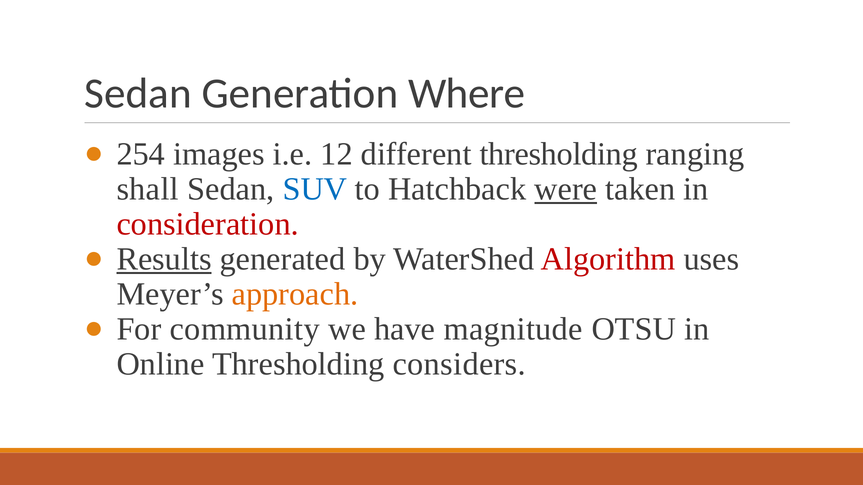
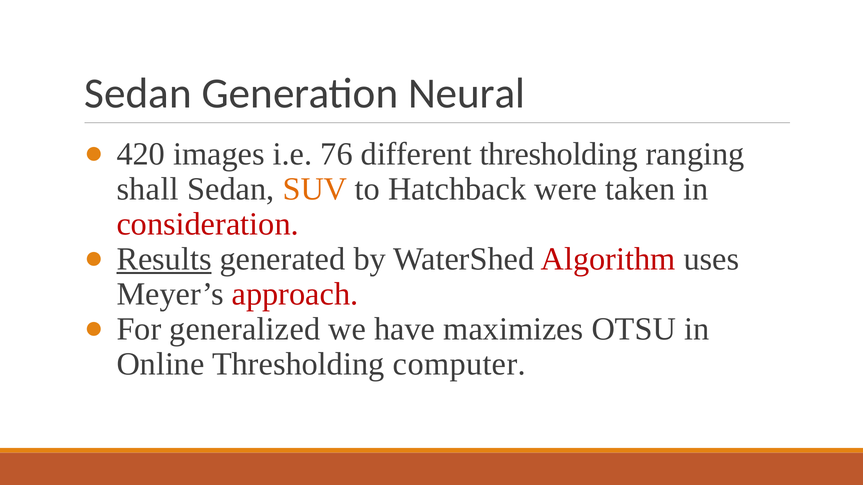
Where: Where -> Neural (467, 93)
254: 254 -> 420 (141, 154)
12: 12 -> 76 (337, 154)
SUV colour: blue -> orange (315, 189)
were underline: present -> none (566, 189)
approach colour: orange -> red (295, 294)
community: community -> generalized (245, 329)
magnitude: magnitude -> maximizes (513, 329)
considers: considers -> computer (459, 364)
